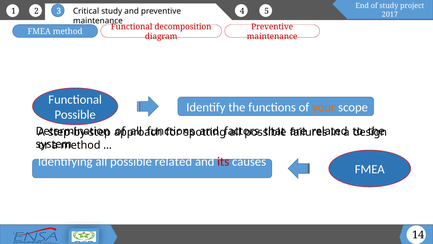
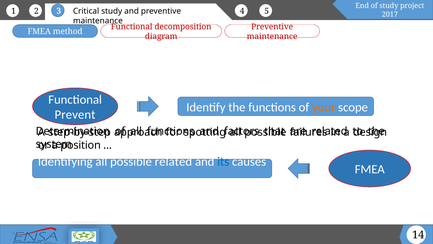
Possible: Possible -> Prevent (75, 115)
method: method -> position (81, 145)
its colour: red -> blue (223, 161)
